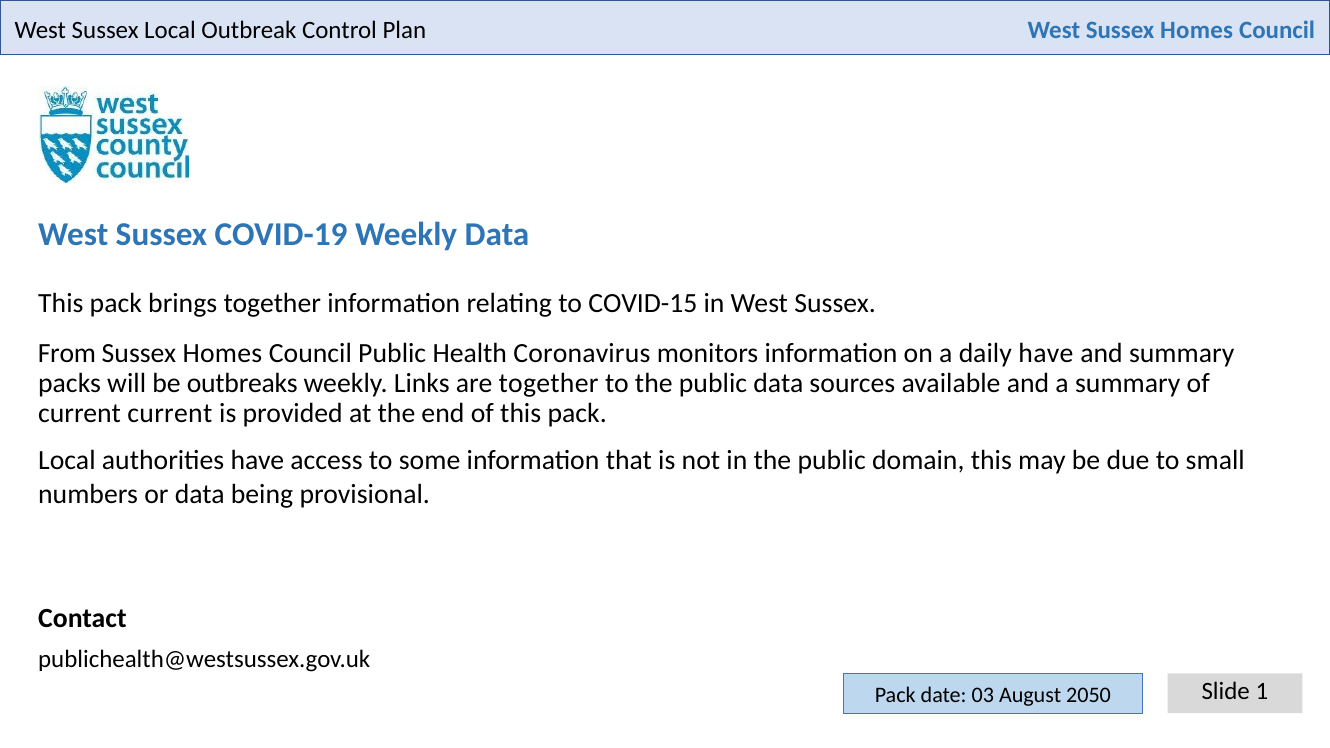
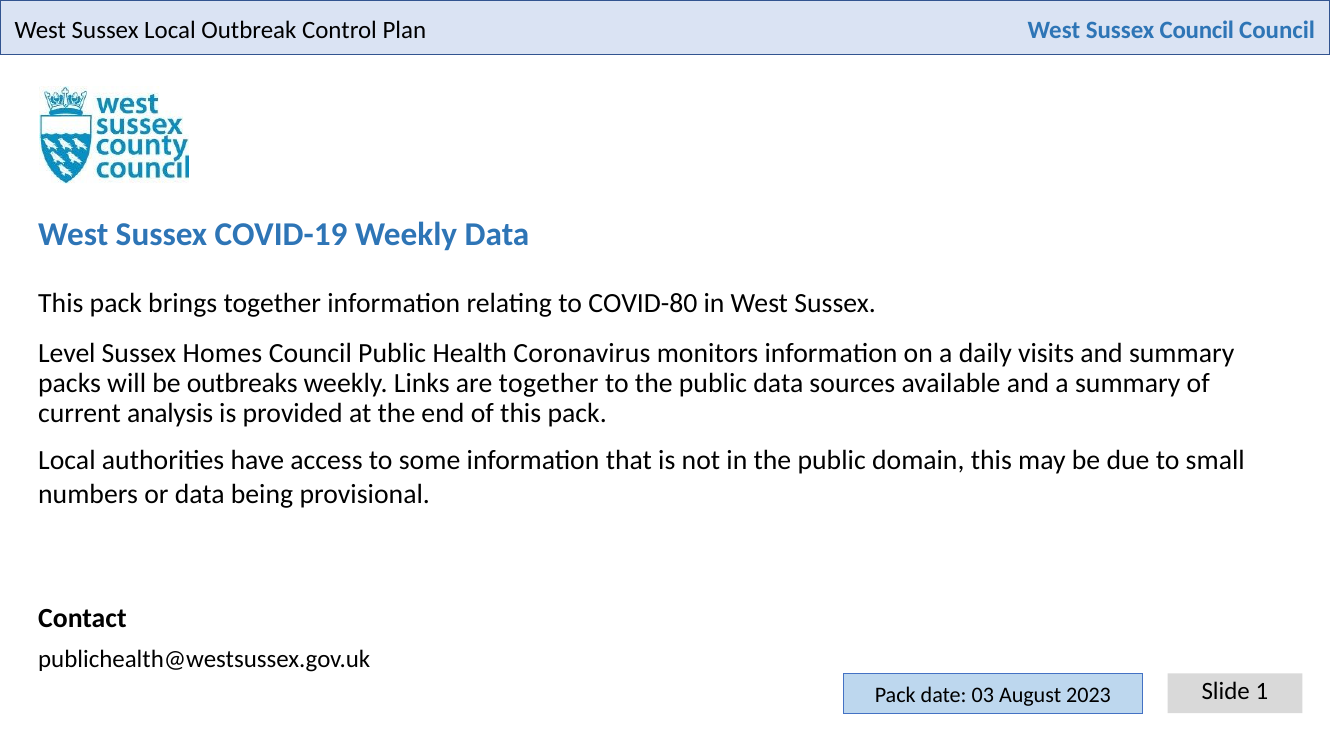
West Sussex Homes: Homes -> Council (1197, 30)
COVID-15: COVID-15 -> COVID-80 (643, 304)
From: From -> Level (67, 353)
daily have: have -> visits (1046, 353)
current current: current -> analysis (170, 413)
2050: 2050 -> 2023 (1089, 695)
